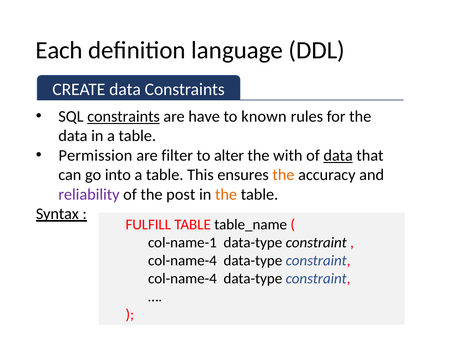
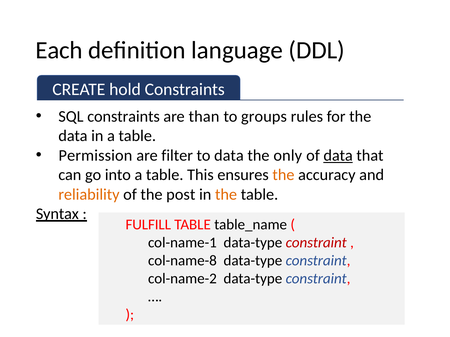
CREATE data: data -> hold (125, 90)
constraints underline: present -> none (124, 117)
have: have -> than (204, 117)
known: known -> groups (264, 117)
to alter: alter -> data (229, 156)
with: with -> only (288, 156)
reliability colour: purple -> orange (89, 195)
constraint colour: black -> red (316, 243)
col-name-4: col-name-4 -> col-name-8 (182, 261)
col-name-4: col-name-4 -> col-name-2 (182, 279)
